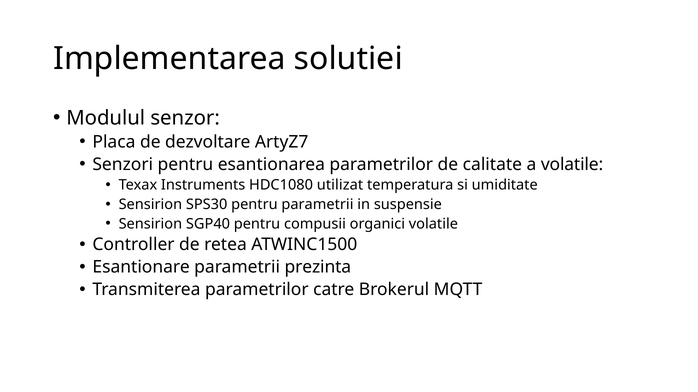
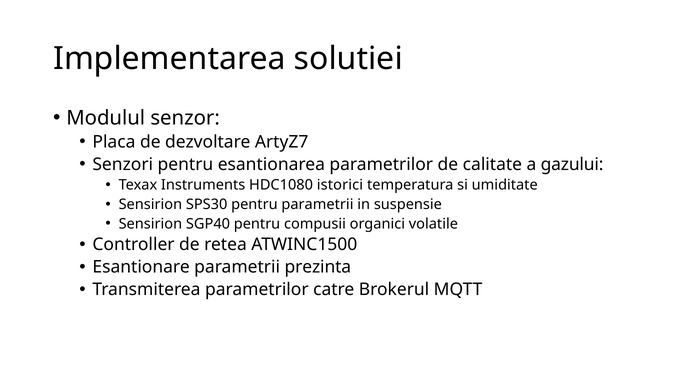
a volatile: volatile -> gazului (572, 165)
utilizat: utilizat -> istorici (340, 185)
